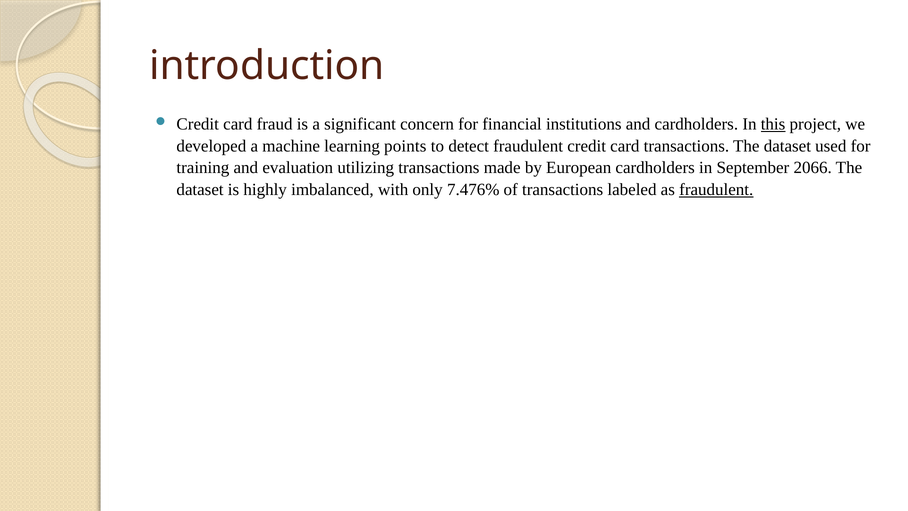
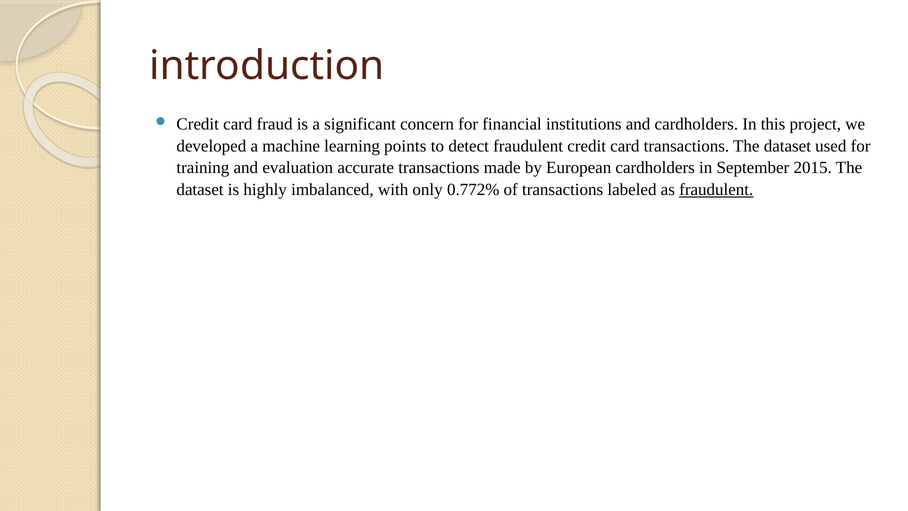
this underline: present -> none (773, 124)
utilizing: utilizing -> accurate (366, 168)
2066: 2066 -> 2015 (813, 168)
7.476%: 7.476% -> 0.772% (473, 190)
